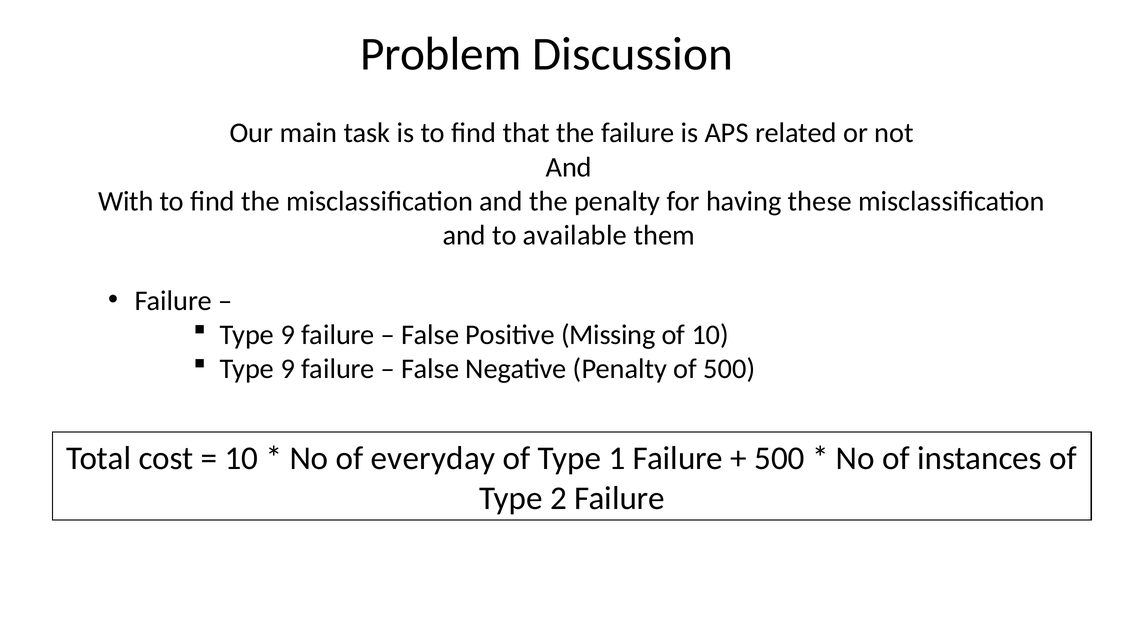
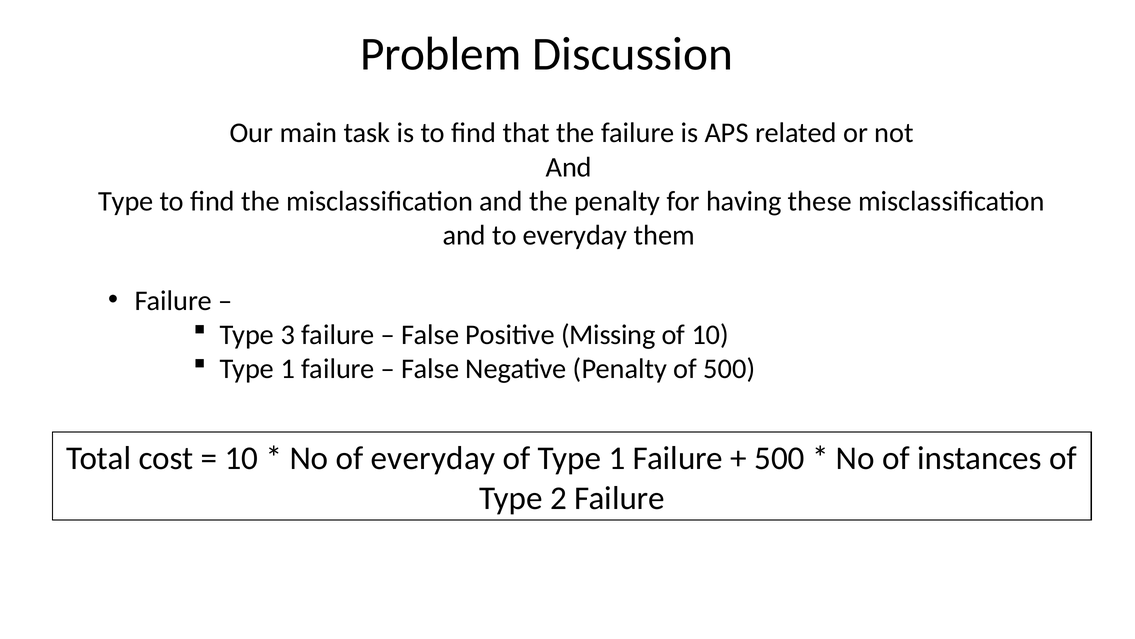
With: With -> Type (126, 201)
to available: available -> everyday (575, 235)
9: 9 -> 3 (288, 334)
9: 9 -> 1 (288, 369)
